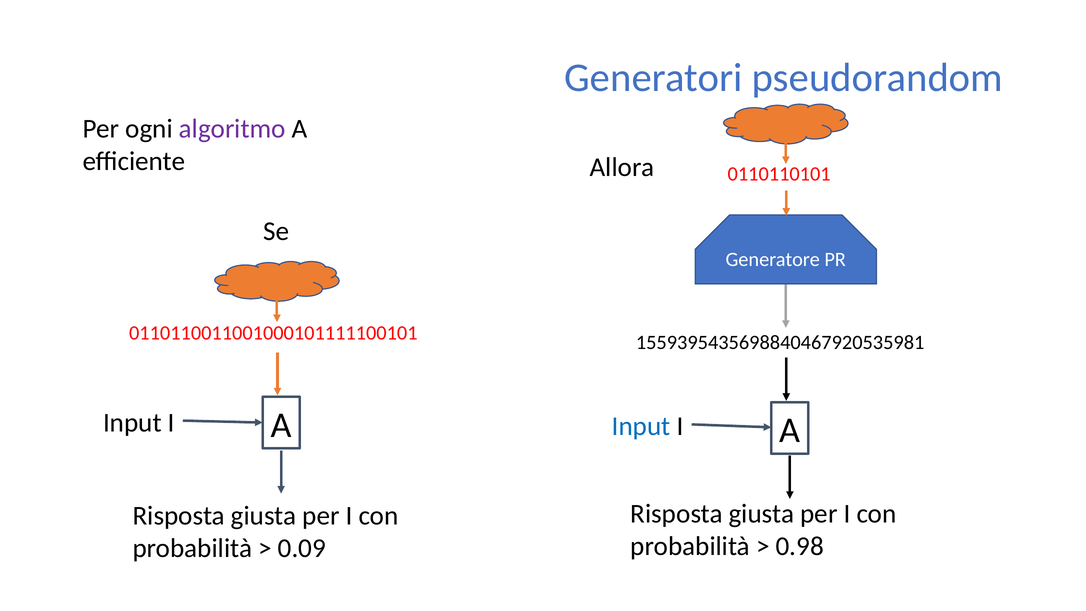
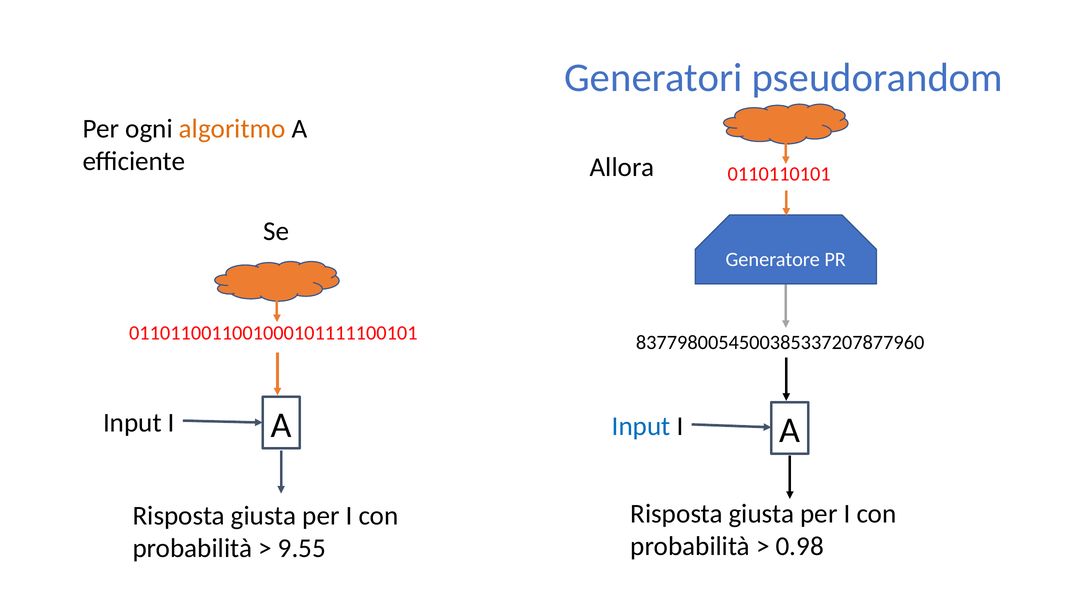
algoritmo colour: purple -> orange (232, 129)
1559395435698840467920535981: 1559395435698840467920535981 -> 8377980054500385337207877960 (780, 342)
0.09: 0.09 -> 9.55 (302, 548)
